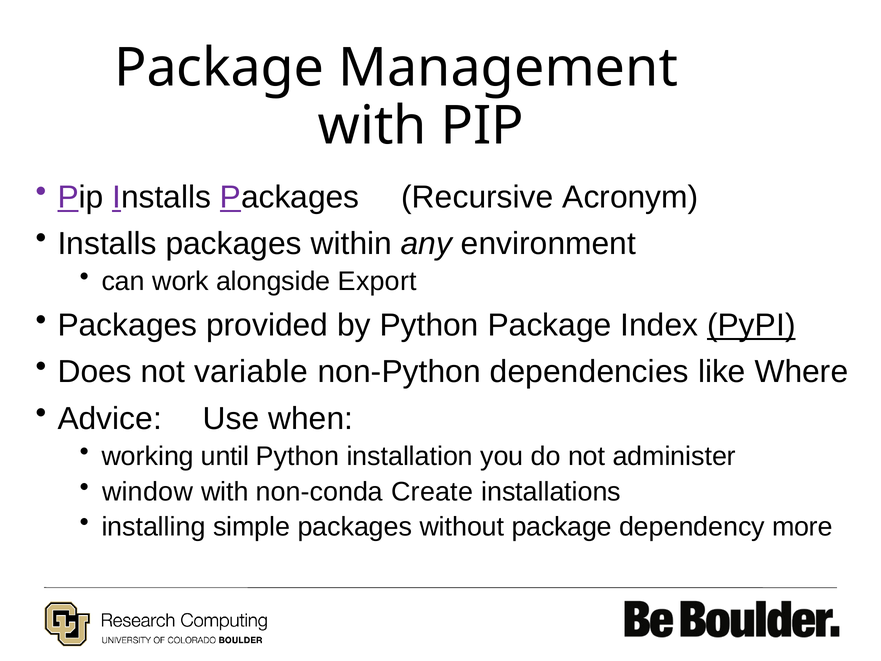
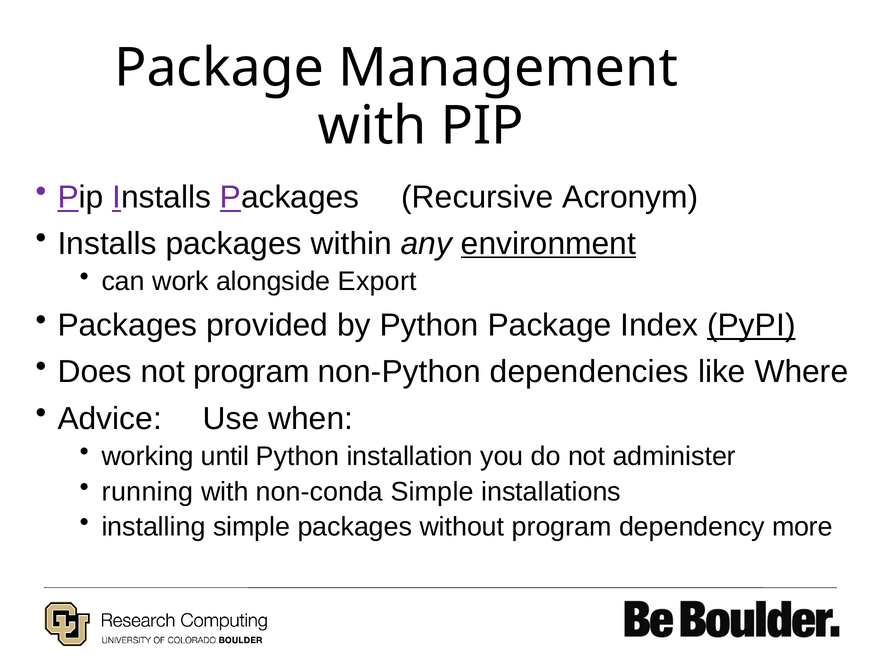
environment underline: none -> present (548, 244)
not variable: variable -> program (251, 372)
window: window -> running (148, 492)
non-conda Create: Create -> Simple (432, 492)
without package: package -> program (562, 527)
